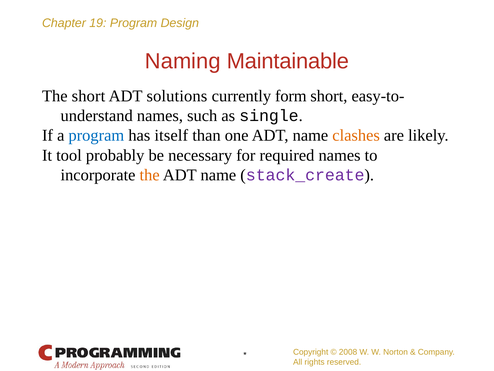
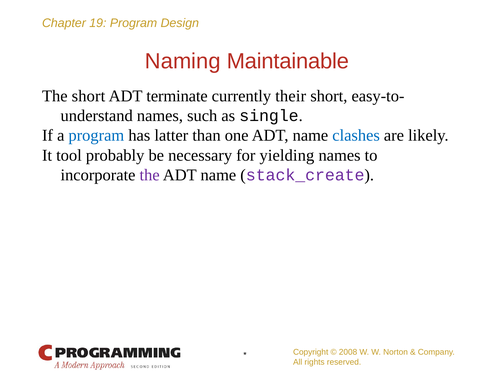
solutions: solutions -> terminate (177, 96)
form: form -> their (291, 96)
itself: itself -> latter (171, 135)
clashes colour: orange -> blue (356, 135)
required: required -> yielding (287, 155)
the colour: orange -> purple (150, 175)
